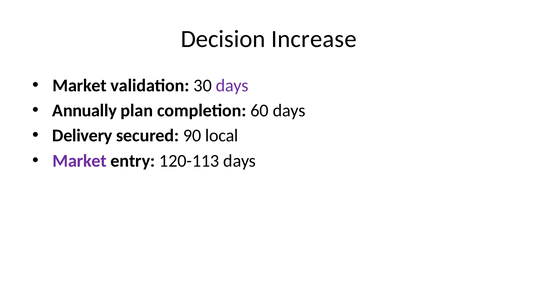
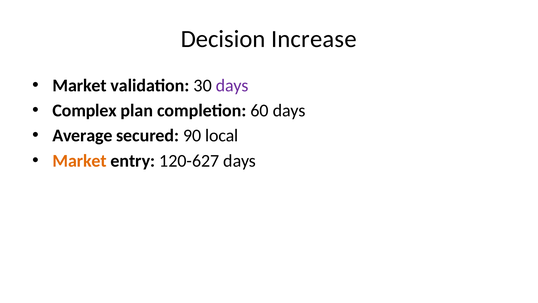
Annually: Annually -> Complex (85, 110)
Delivery: Delivery -> Average (82, 136)
Market colour: purple -> orange (80, 161)
120-113: 120-113 -> 120-627 (189, 161)
